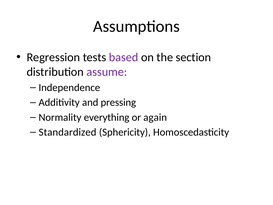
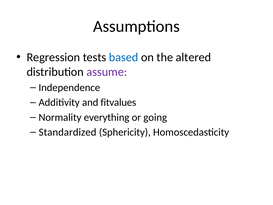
based colour: purple -> blue (124, 57)
section: section -> altered (193, 57)
pressing: pressing -> fitvalues (118, 102)
again: again -> going (155, 117)
